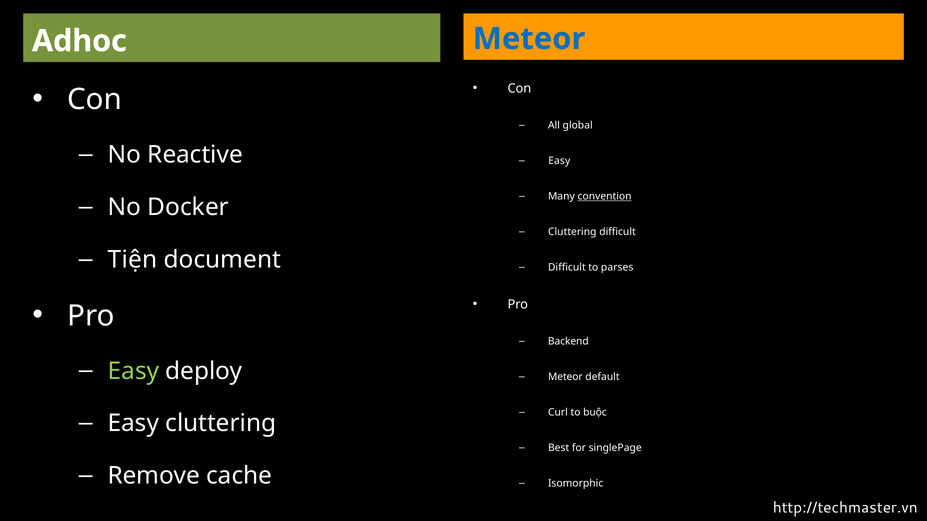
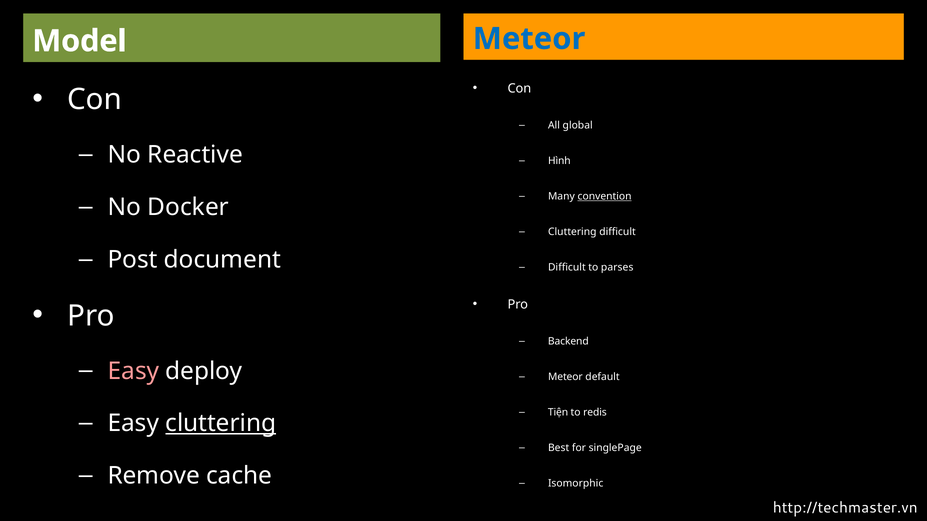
Adhoc: Adhoc -> Model (79, 41)
Easy: Easy -> Hình (559, 161)
Tiện: Tiện -> Post (133, 260)
Easy colour: light green -> pink (133, 371)
Curl: Curl -> Tiện (558, 413)
buộc: buộc -> redis (595, 413)
cluttering underline: none -> present (221, 424)
